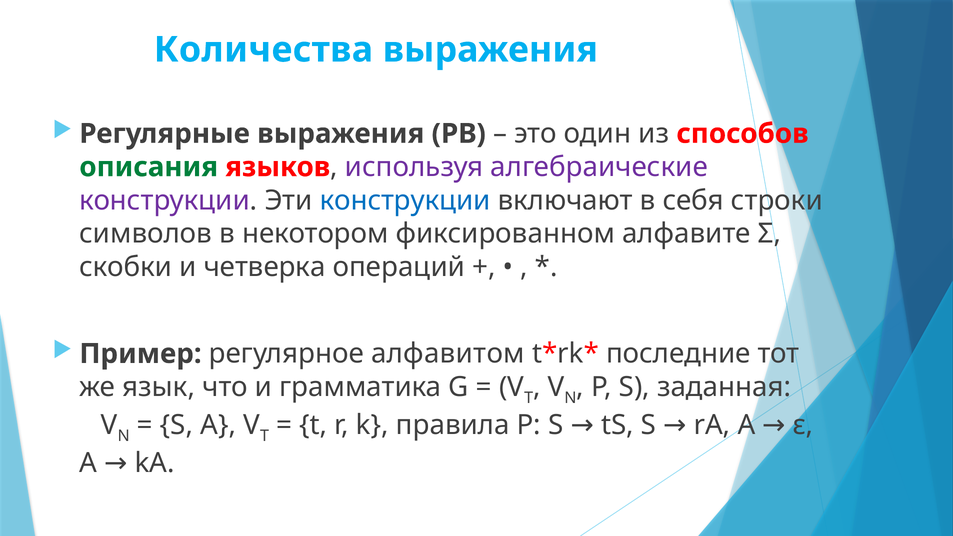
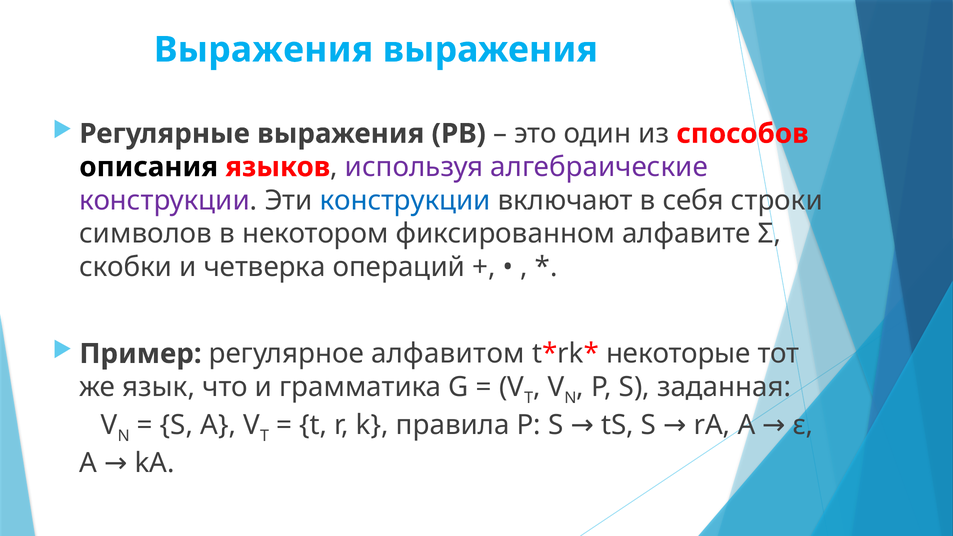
Количества: Количества -> Выражения (264, 50)
описания colour: green -> black (149, 167)
последние: последние -> некоторые (678, 354)
